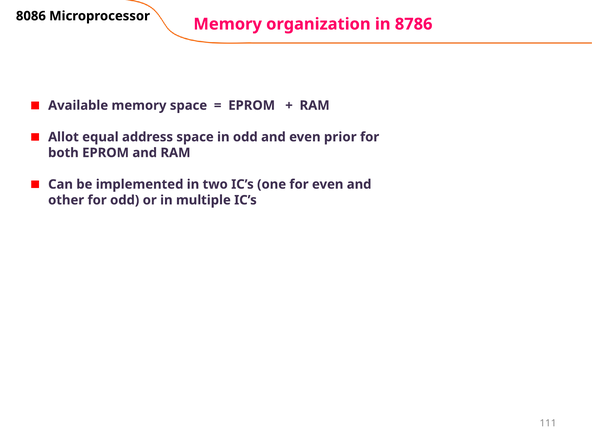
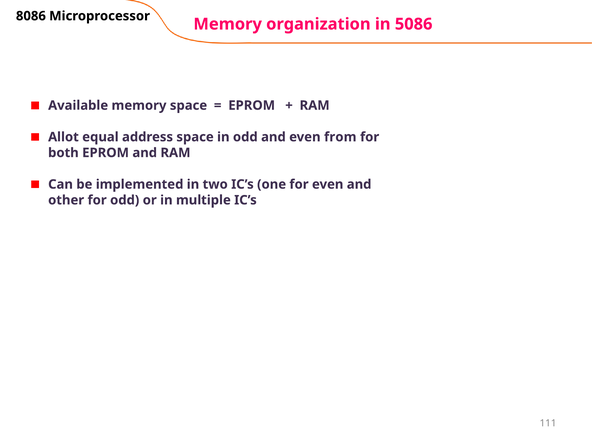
8786: 8786 -> 5086 (414, 24)
prior: prior -> from (340, 137)
